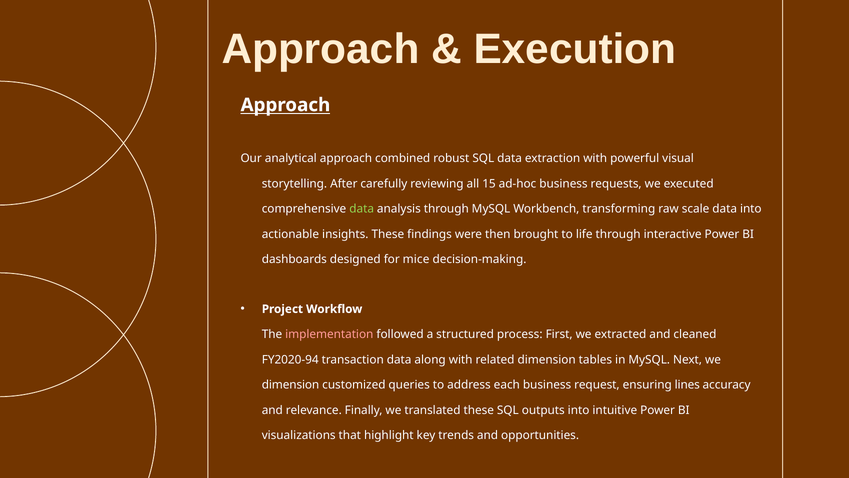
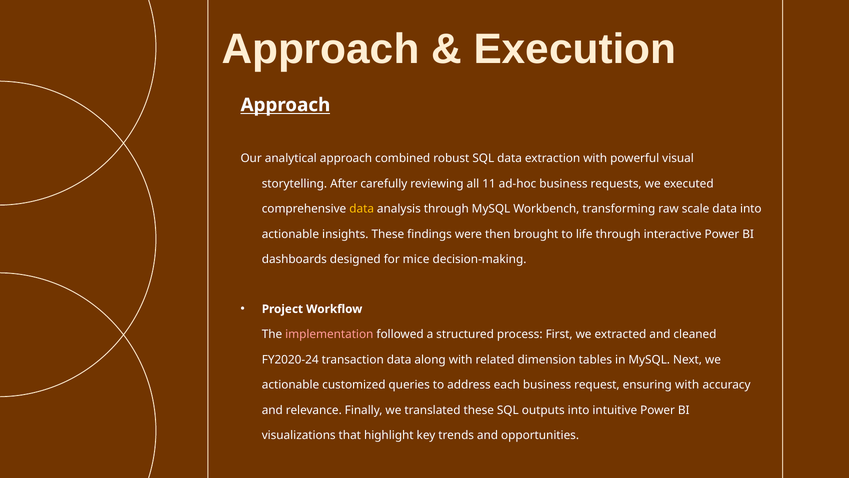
15: 15 -> 11 (489, 183)
data colour: light green -> yellow (362, 209)
FY2020-94: FY2020-94 -> FY2020-24 (290, 359)
dimension: dimension -> actionable (290, 385)
ensuring lines: lines -> with (687, 385)
